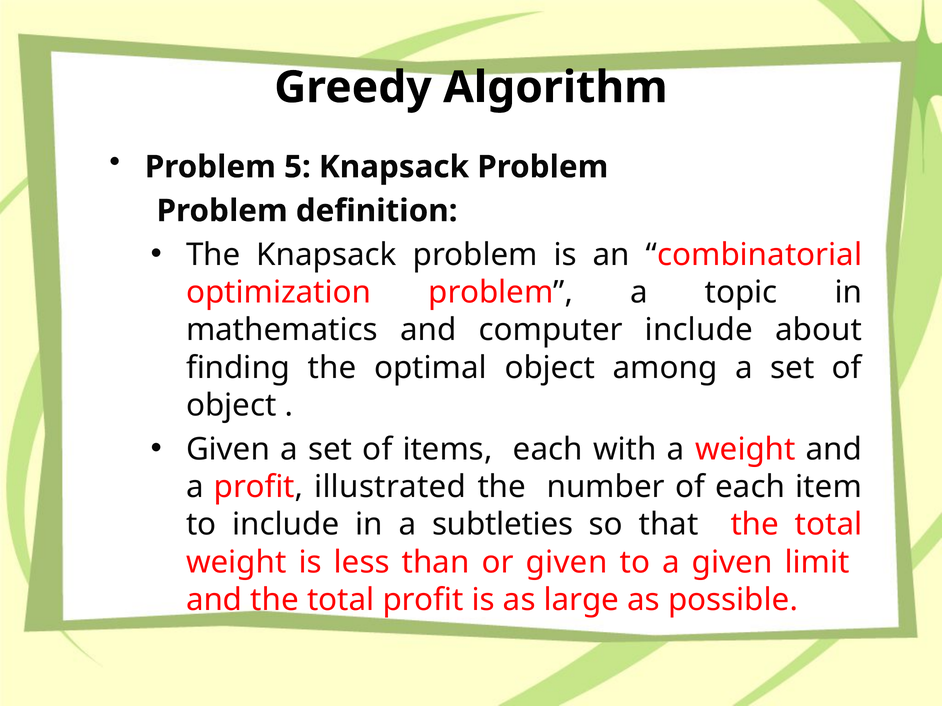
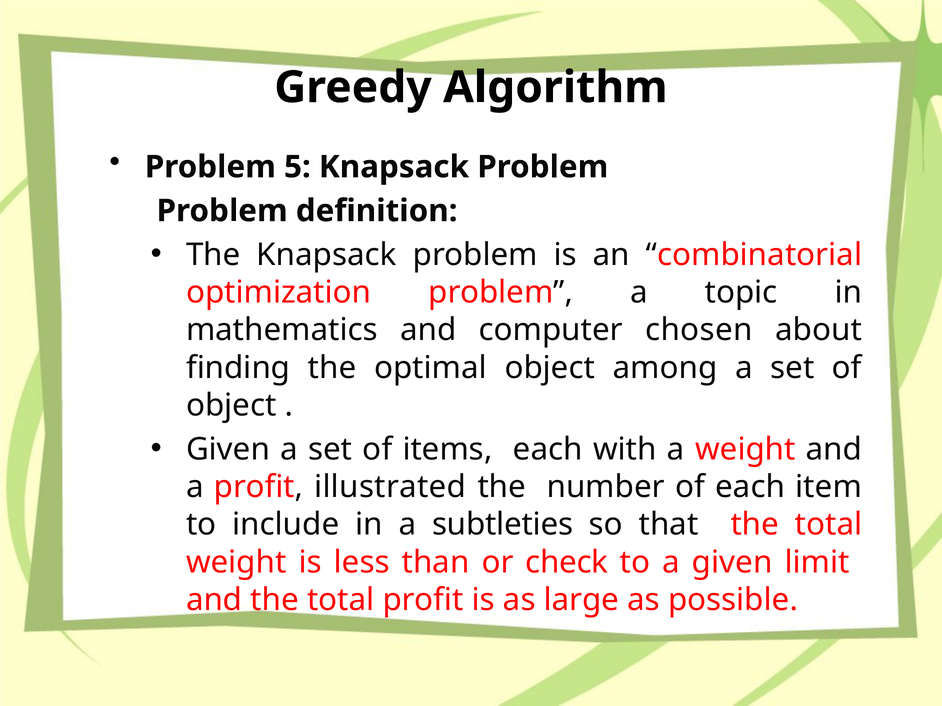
computer include: include -> chosen (699, 330)
or given: given -> check (567, 563)
